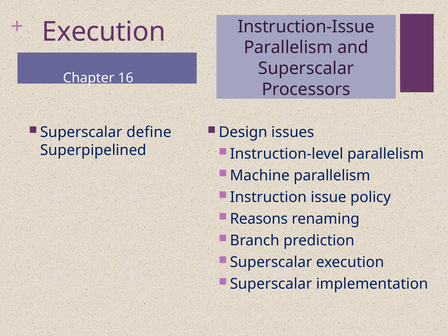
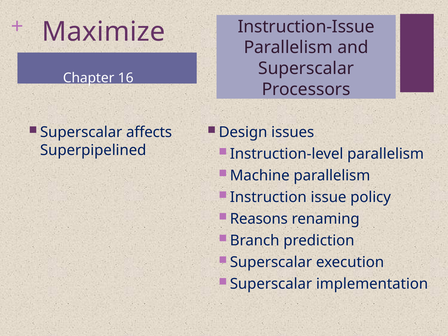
Execution: Execution -> Maximize (104, 32)
define: define -> affects (149, 132)
